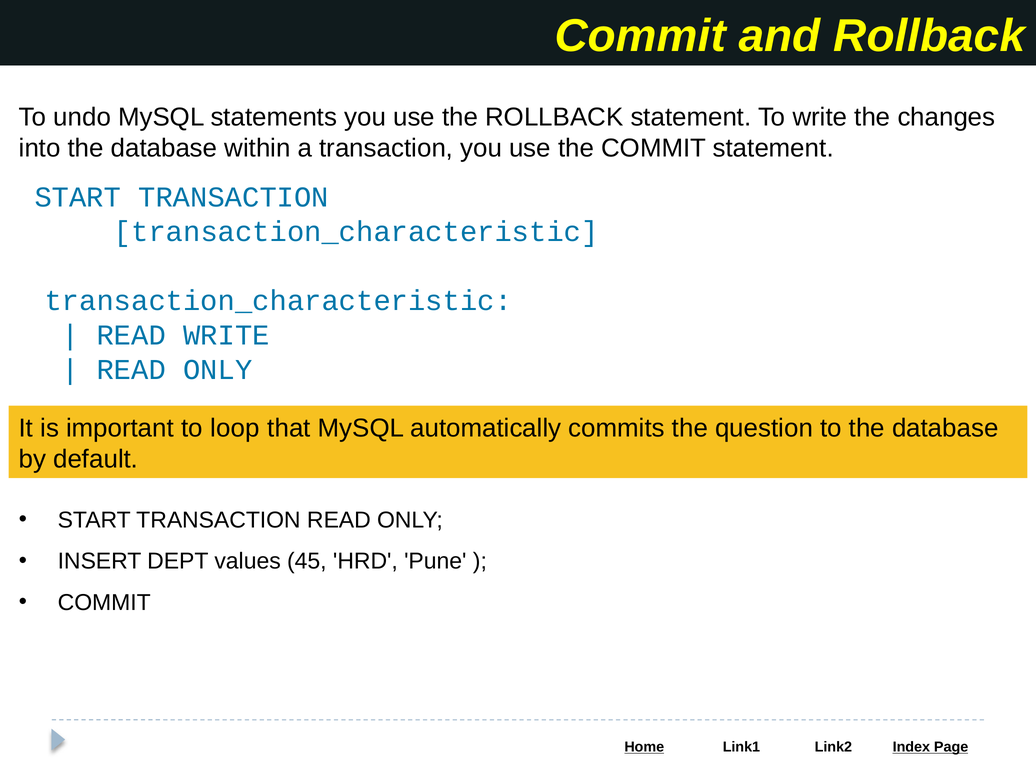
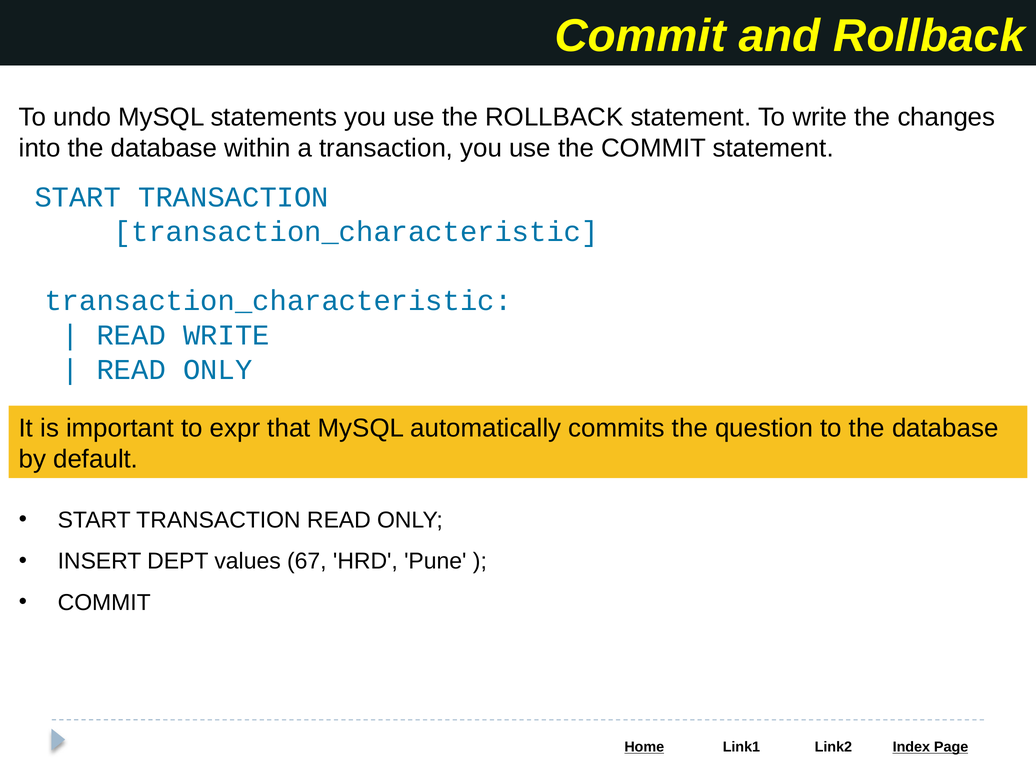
loop: loop -> expr (235, 428)
45: 45 -> 67 (307, 561)
